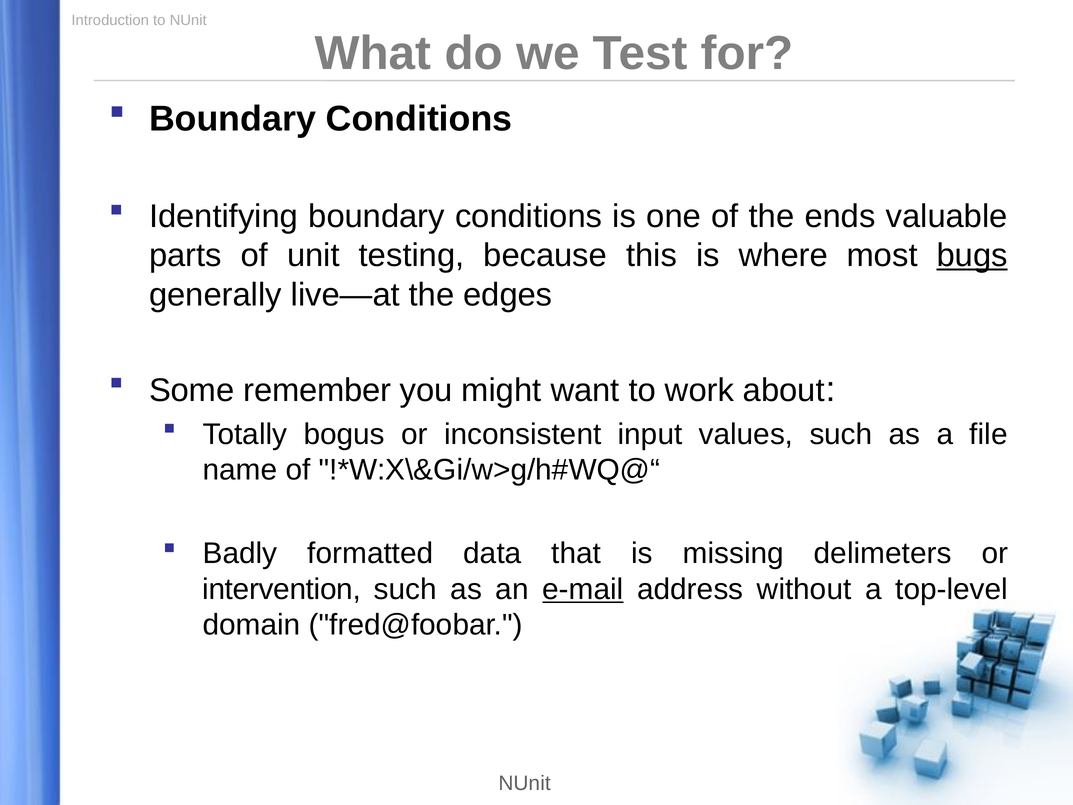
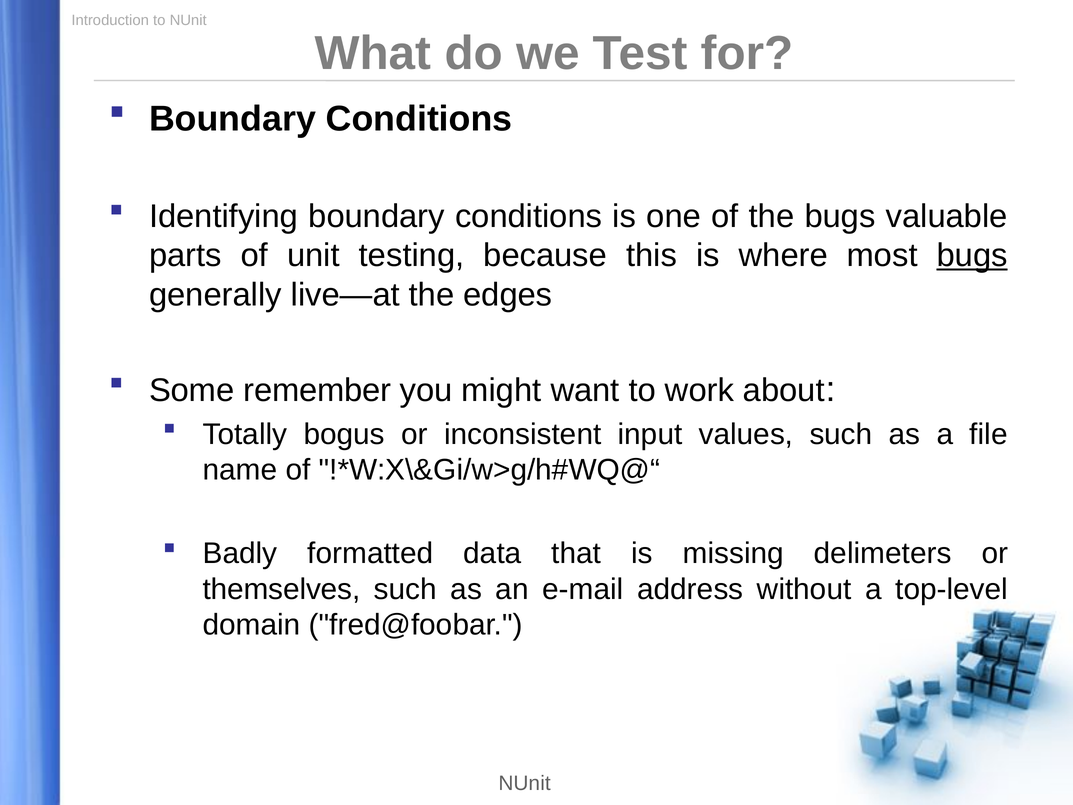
the ends: ends -> bugs (840, 216)
intervention: intervention -> themselves (282, 589)
e-mail underline: present -> none (583, 589)
